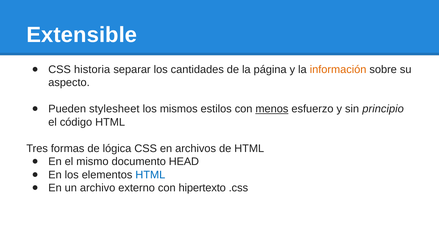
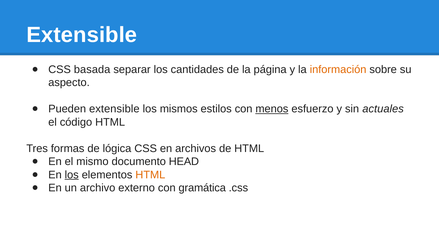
historia: historia -> basada (92, 69)
Pueden stylesheet: stylesheet -> extensible (114, 109)
principio: principio -> actuales (383, 109)
los underline: none -> present (72, 175)
HTML colour: blue -> orange (150, 175)
hipertexto: hipertexto -> gramática (202, 188)
